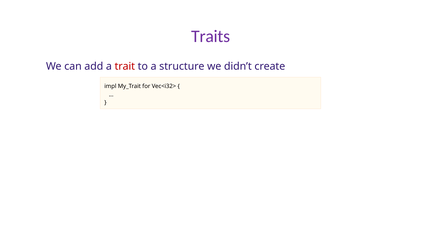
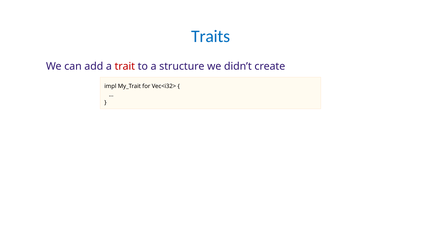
Traits colour: purple -> blue (211, 36)
